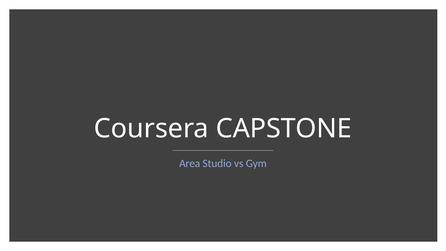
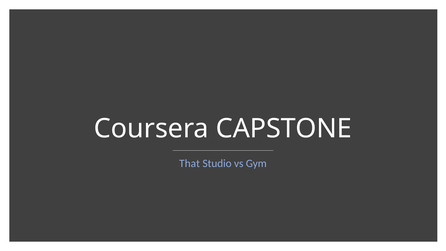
Area: Area -> That (190, 163)
